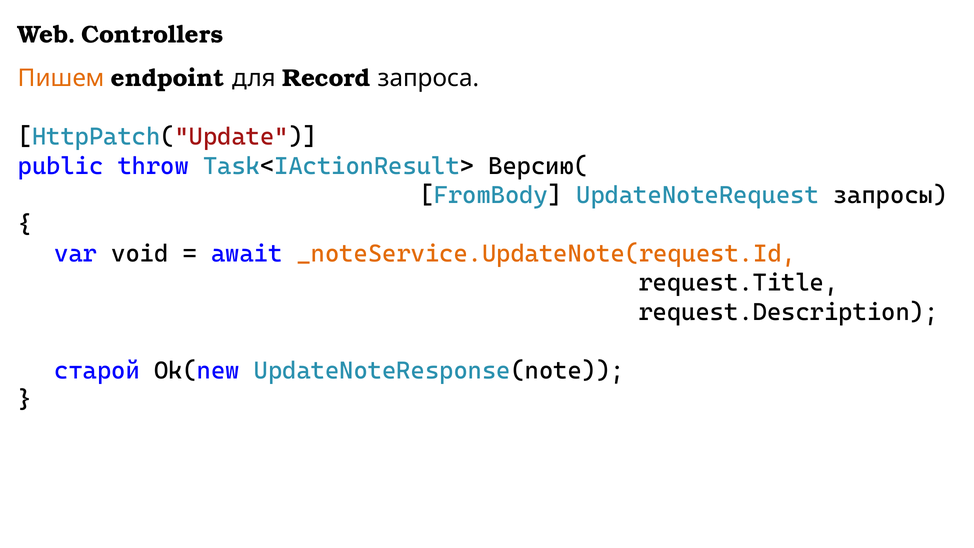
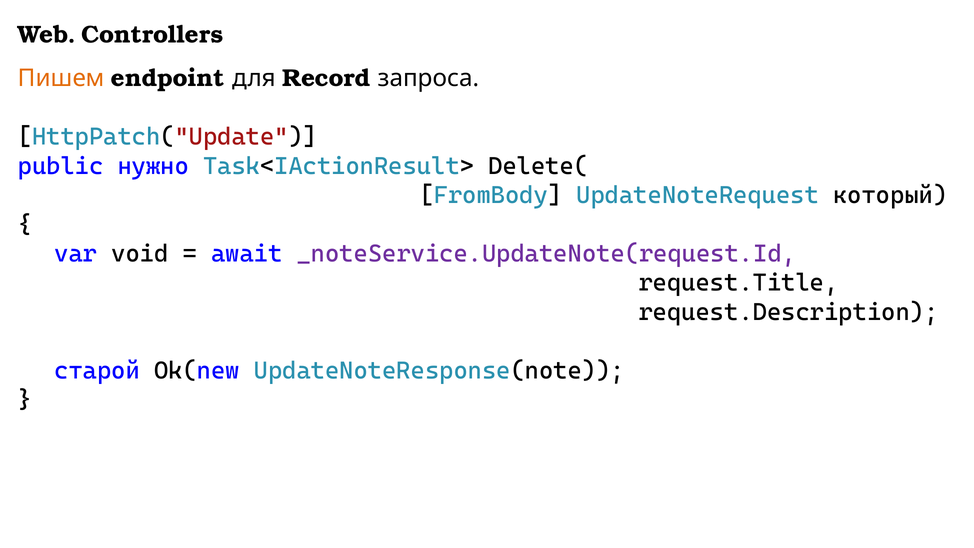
throw: throw -> нужно (153, 166)
Версию(: Версию( -> Delete( (538, 166)
запросы: запросы -> который (890, 195)
_noteService.UpdateNote(request.Id colour: orange -> purple (546, 254)
